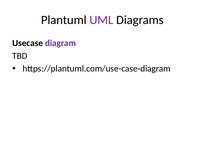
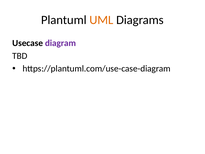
UML colour: purple -> orange (101, 20)
